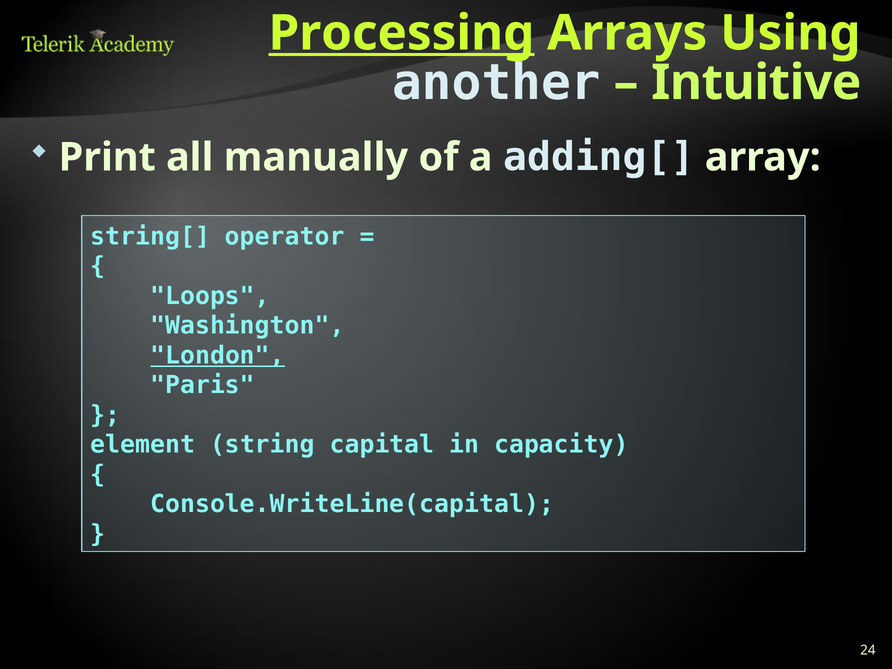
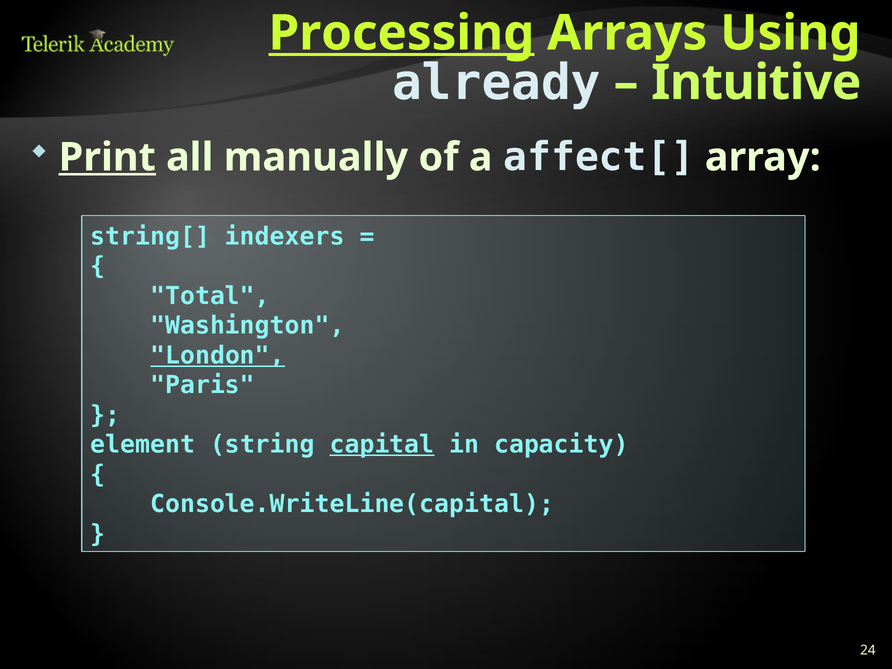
another: another -> already (496, 83)
Print underline: none -> present (107, 157)
adding[: adding[ -> affect[ (599, 157)
operator: operator -> indexers (285, 237)
Loops: Loops -> Total (210, 296)
capital underline: none -> present (382, 445)
